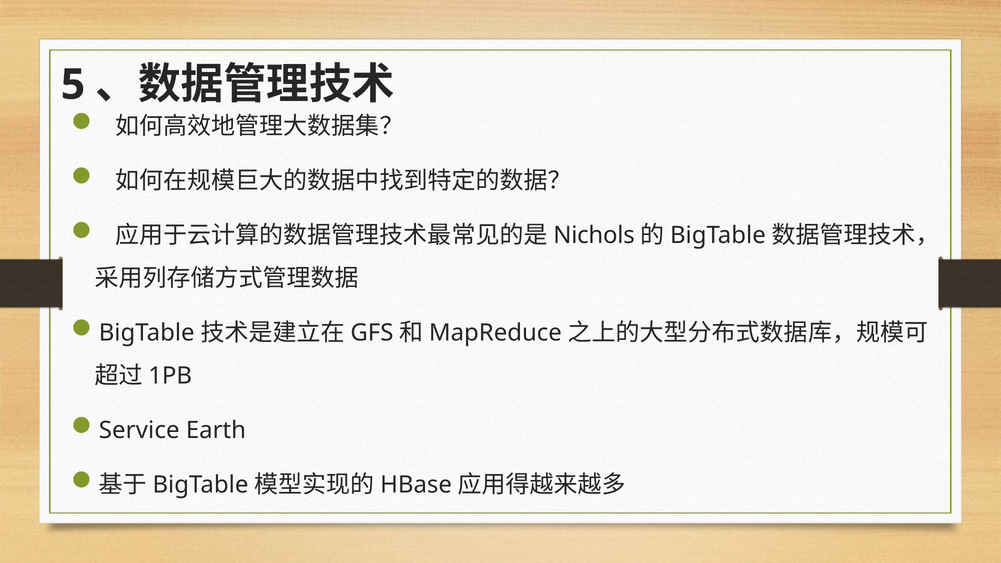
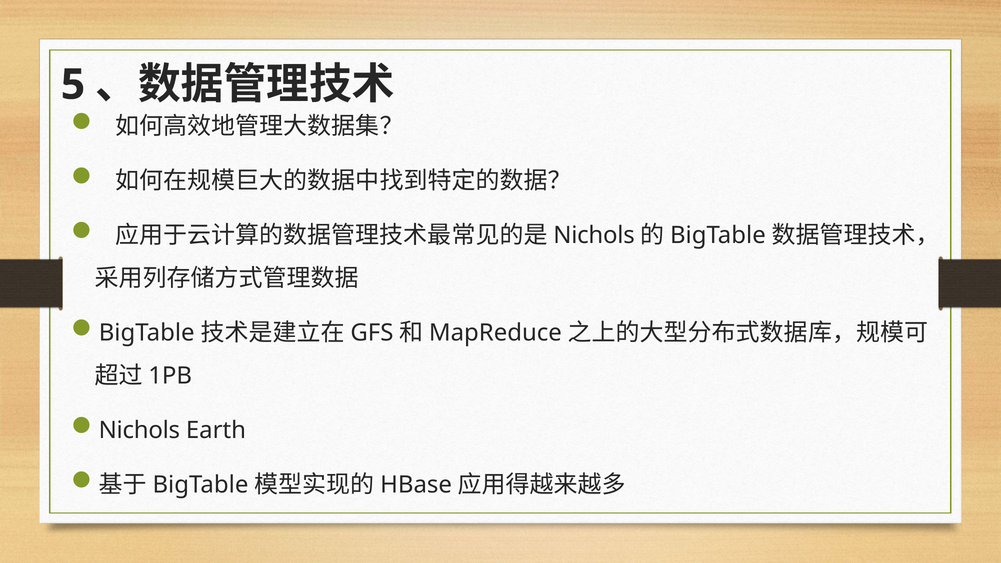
Service: Service -> Nichols (139, 430)
